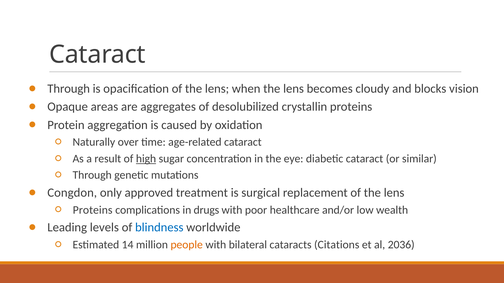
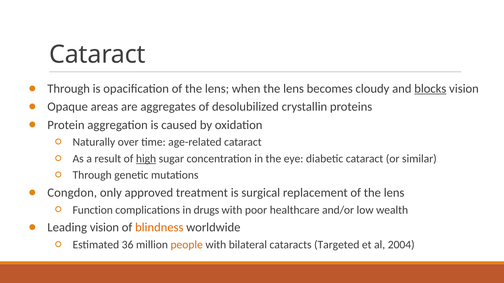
blocks underline: none -> present (430, 89)
Proteins: Proteins -> Function (93, 210)
Leading levels: levels -> vision (104, 228)
blindness colour: blue -> orange (159, 228)
14: 14 -> 36 (128, 245)
Citations: Citations -> Targeted (337, 245)
2036: 2036 -> 2004 (401, 245)
